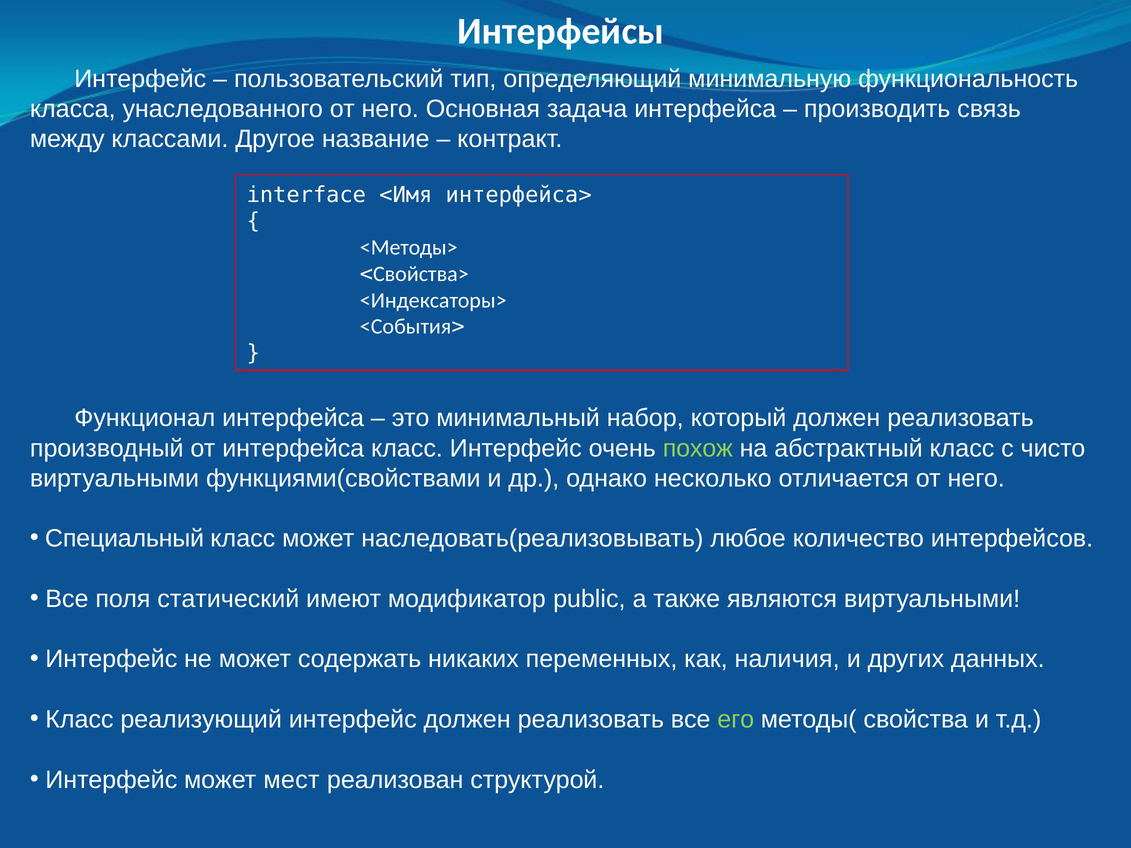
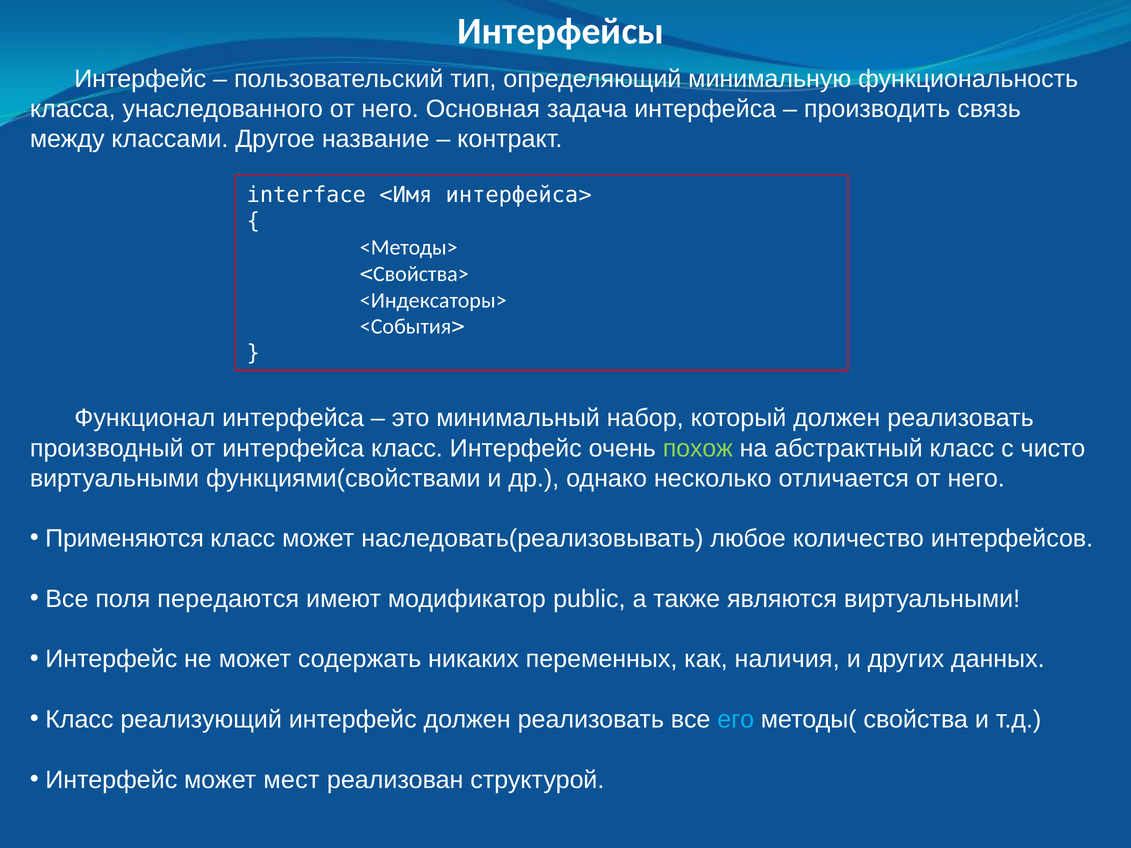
Специальный: Специальный -> Применяются (125, 539)
статический: статический -> передаются (228, 599)
его colour: light green -> light blue (736, 720)
